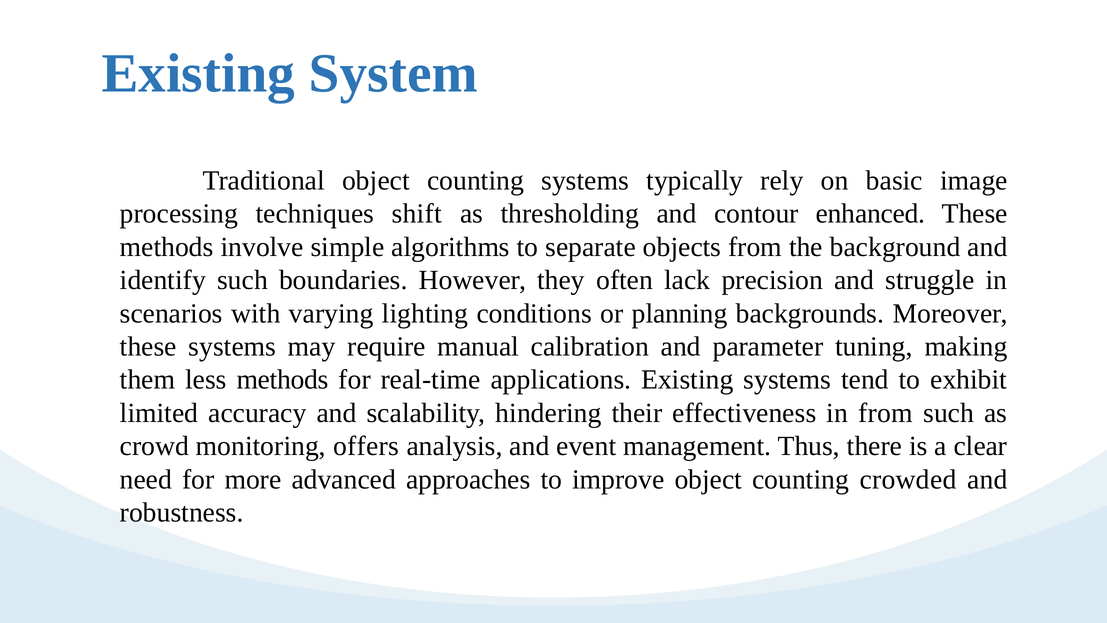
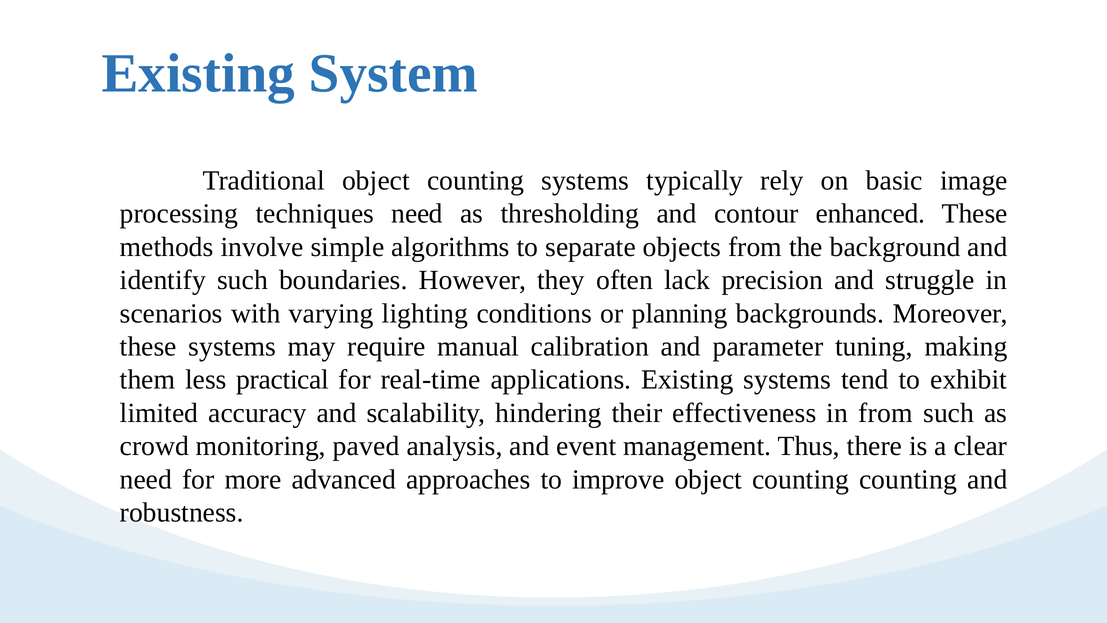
techniques shift: shift -> need (417, 214)
less methods: methods -> practical (283, 380)
offers: offers -> paved (366, 446)
counting crowded: crowded -> counting (908, 479)
